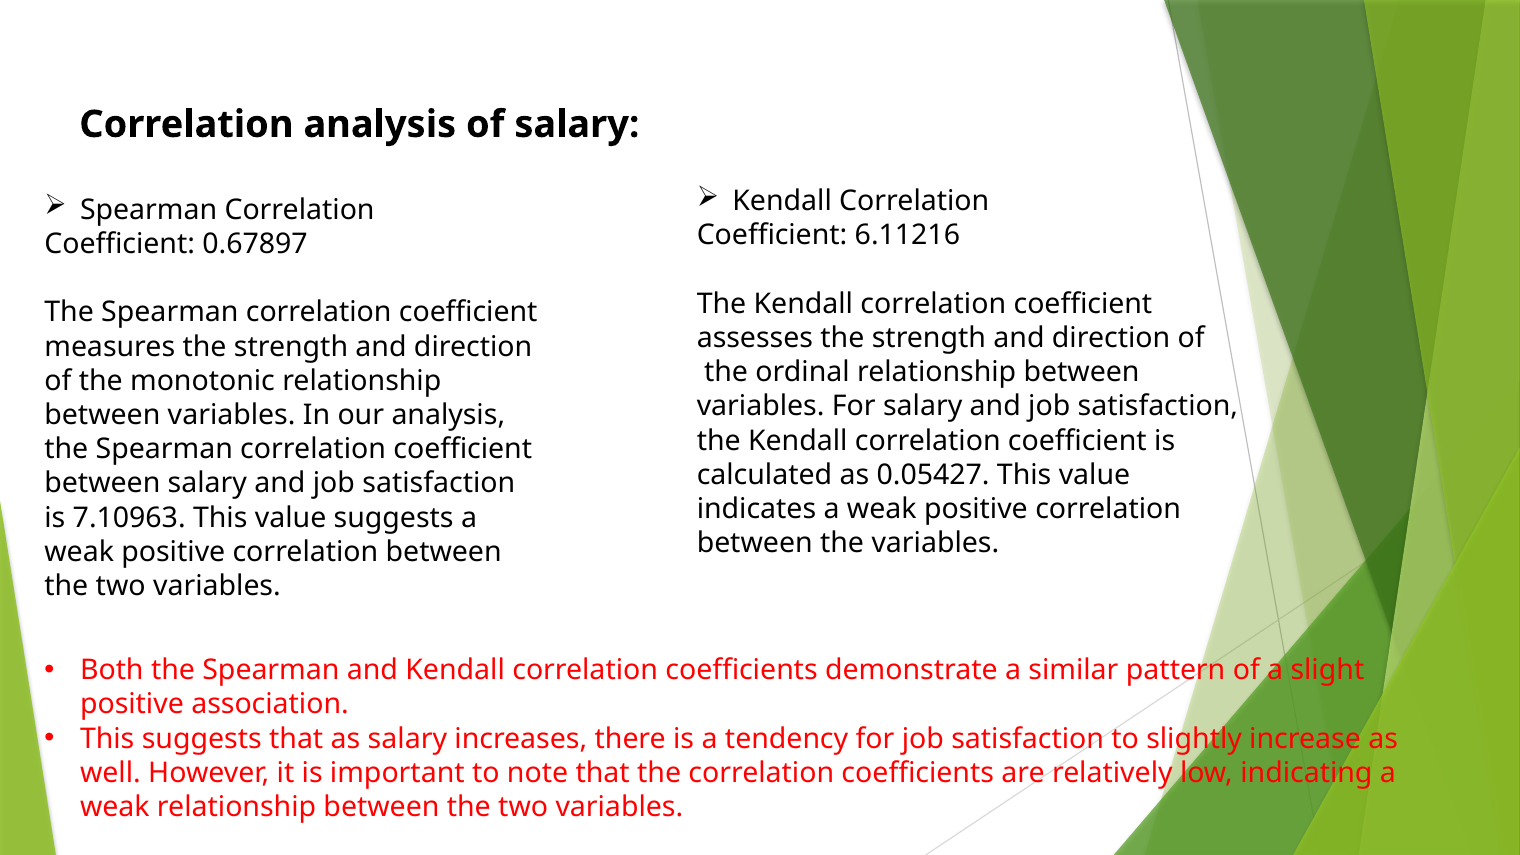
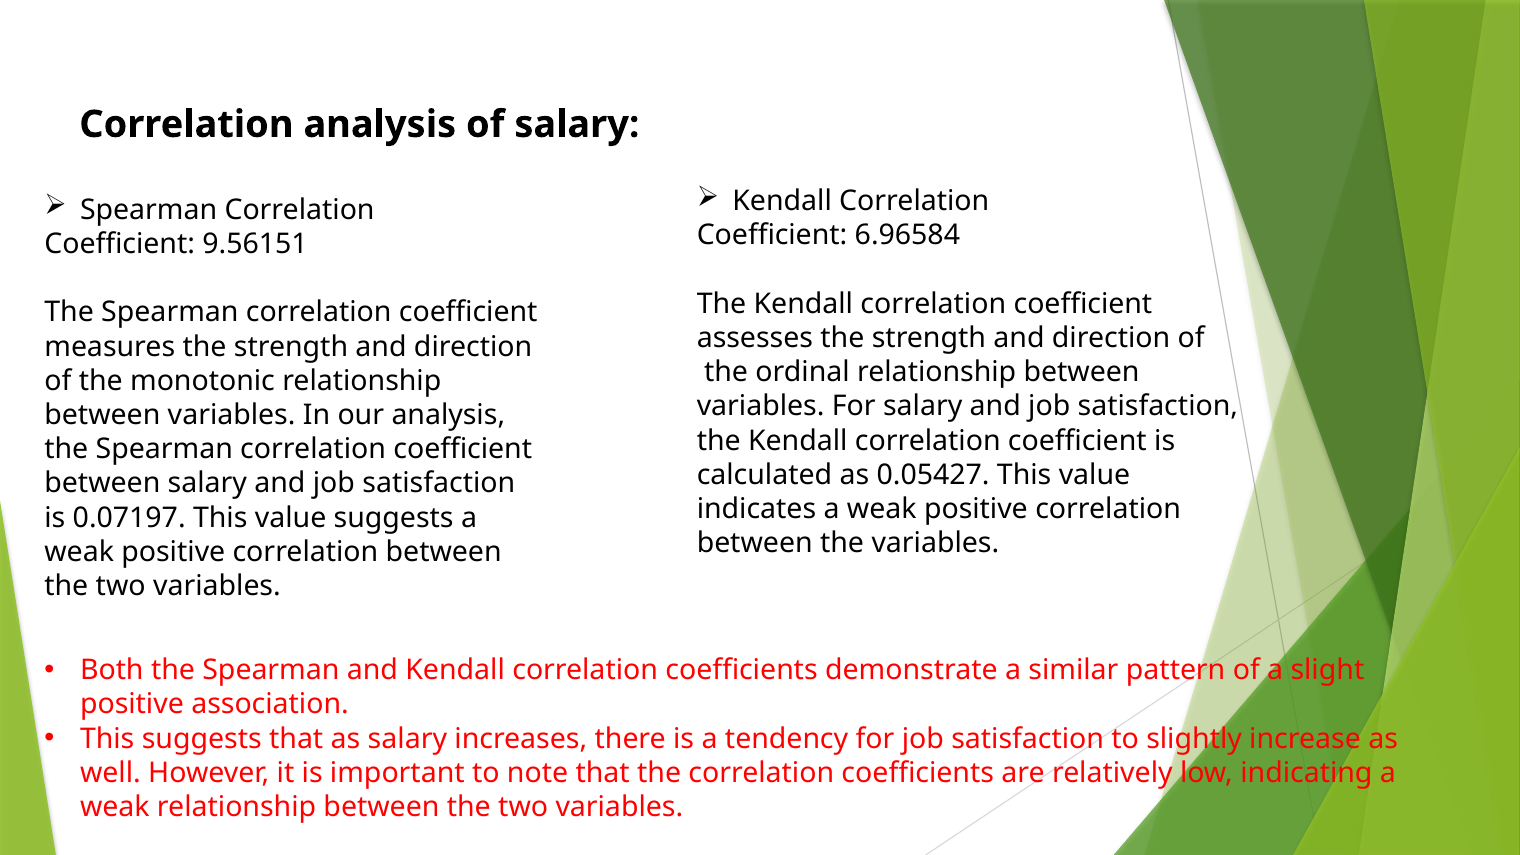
6.11216: 6.11216 -> 6.96584 (907, 235)
0.67897: 0.67897 -> 9.56151 (255, 244)
7.10963: 7.10963 -> 0.07197 (129, 518)
